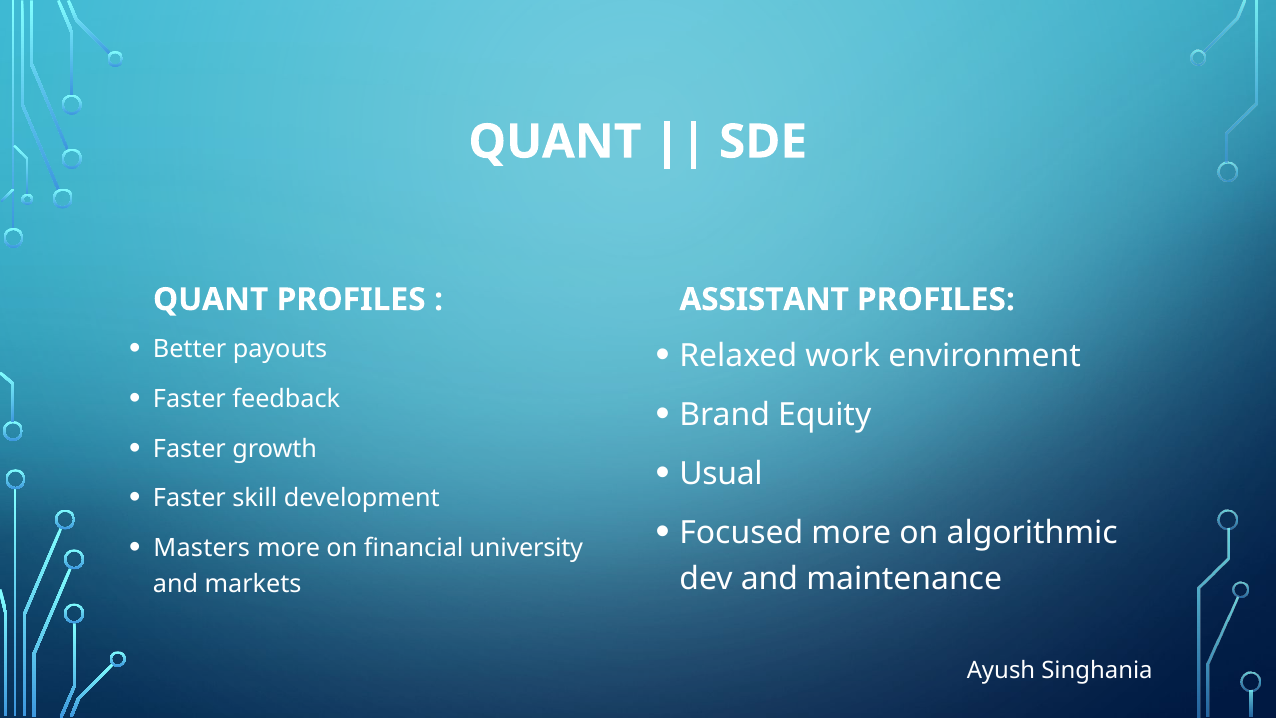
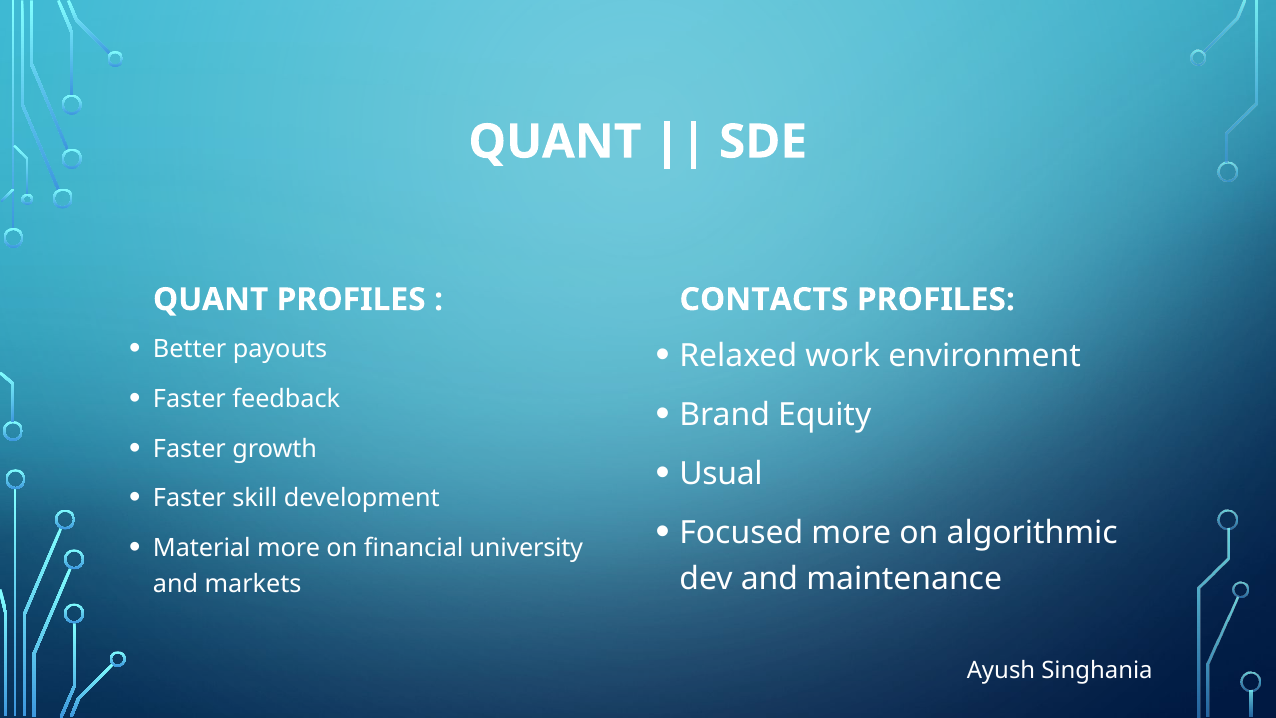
ASSISTANT: ASSISTANT -> CONTACTS (764, 299)
Masters: Masters -> Material (202, 548)
